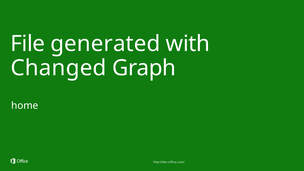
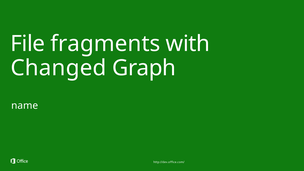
generated: generated -> fragments (105, 44)
home: home -> name (25, 106)
